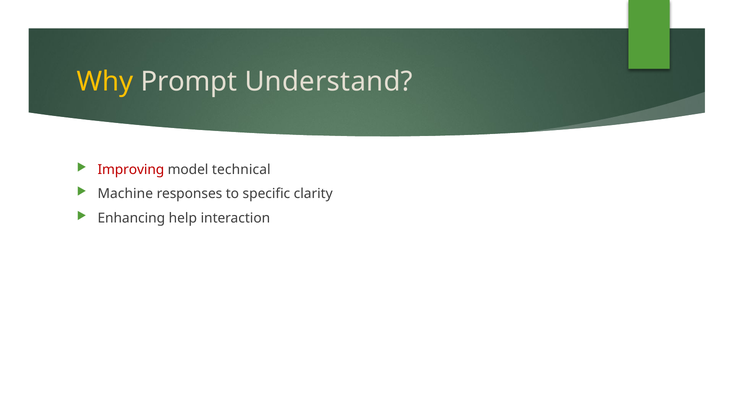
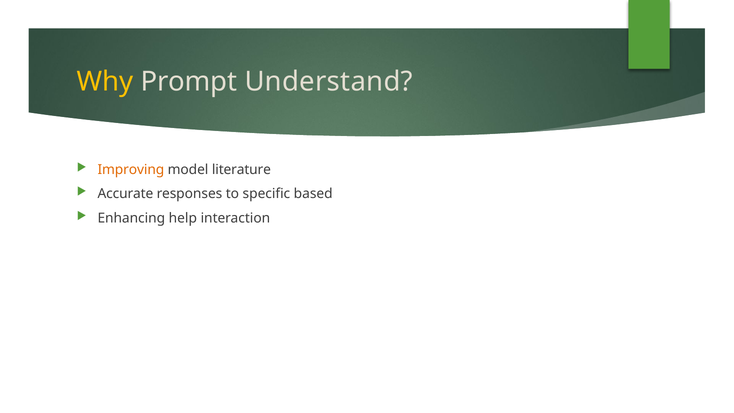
Improving colour: red -> orange (131, 170)
technical: technical -> literature (241, 170)
Machine: Machine -> Accurate (125, 194)
clarity: clarity -> based (313, 194)
